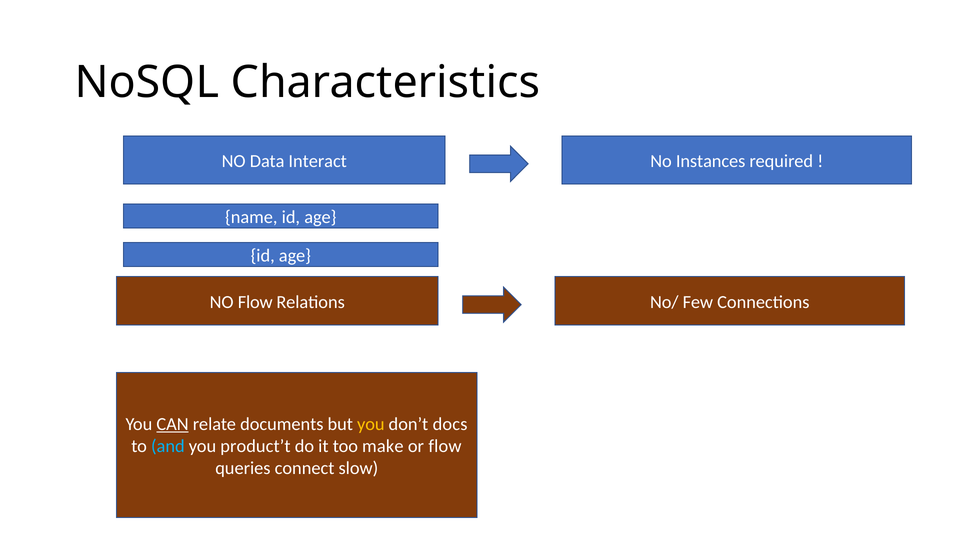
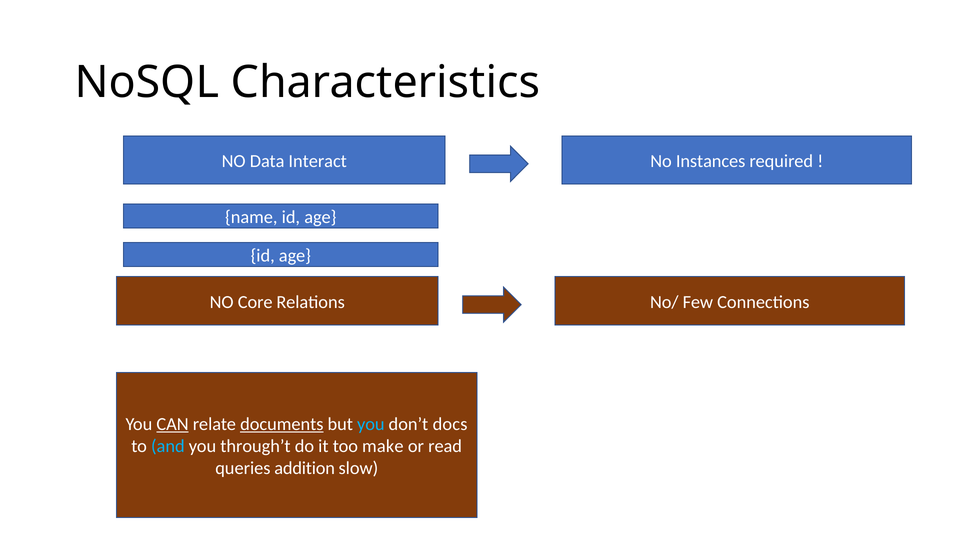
NO Flow: Flow -> Core (255, 302)
documents underline: none -> present (282, 424)
you colour: yellow -> light blue (371, 424)
product’t: product’t -> through’t (255, 446)
or flow: flow -> read (445, 446)
connect: connect -> addition (305, 468)
